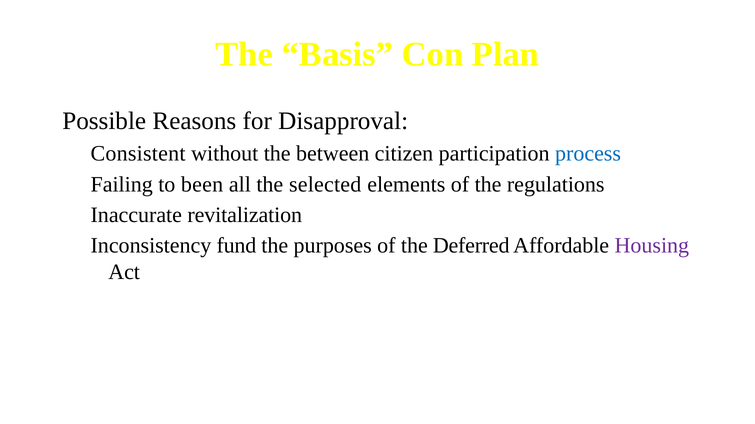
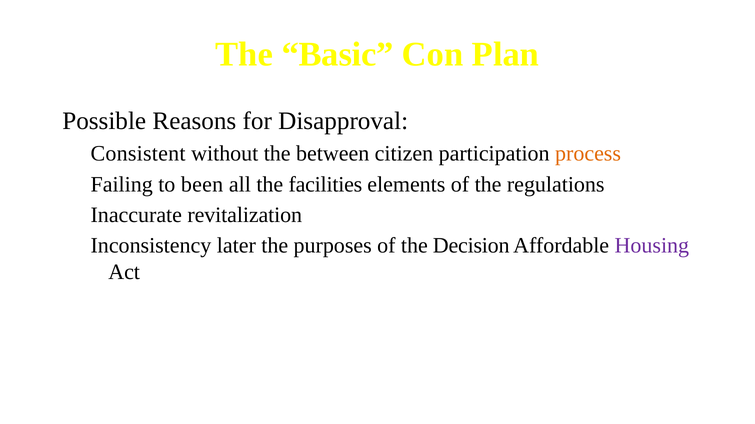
Basis: Basis -> Basic (338, 54)
process colour: blue -> orange (588, 154)
selected: selected -> facilities (325, 185)
fund: fund -> later (236, 246)
Deferred: Deferred -> Decision (471, 246)
